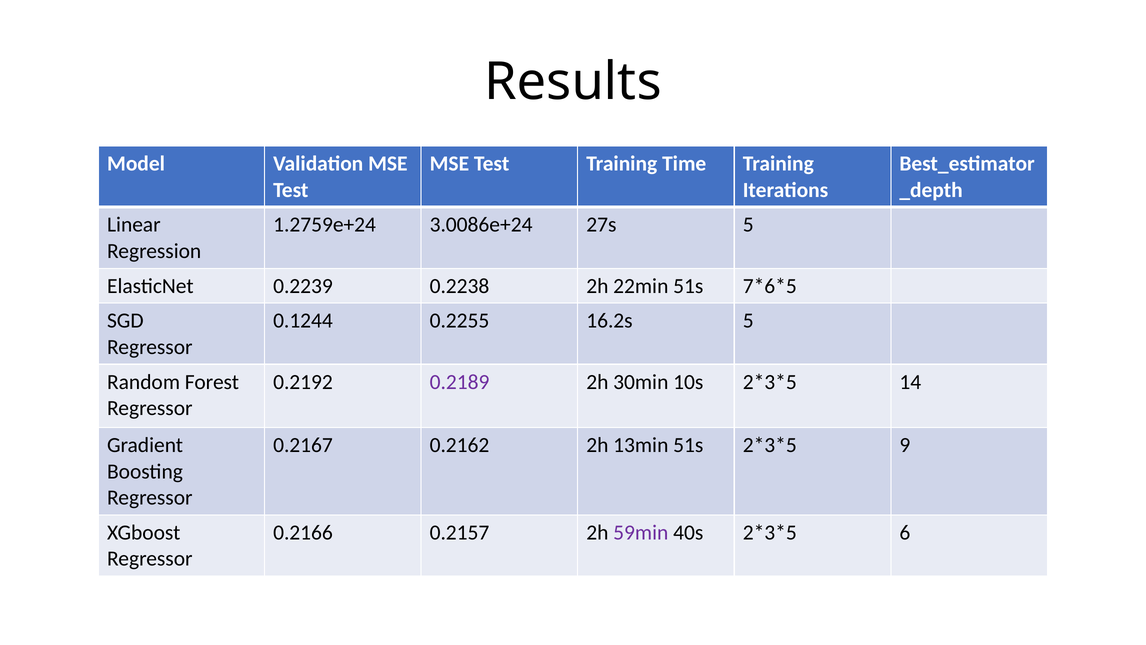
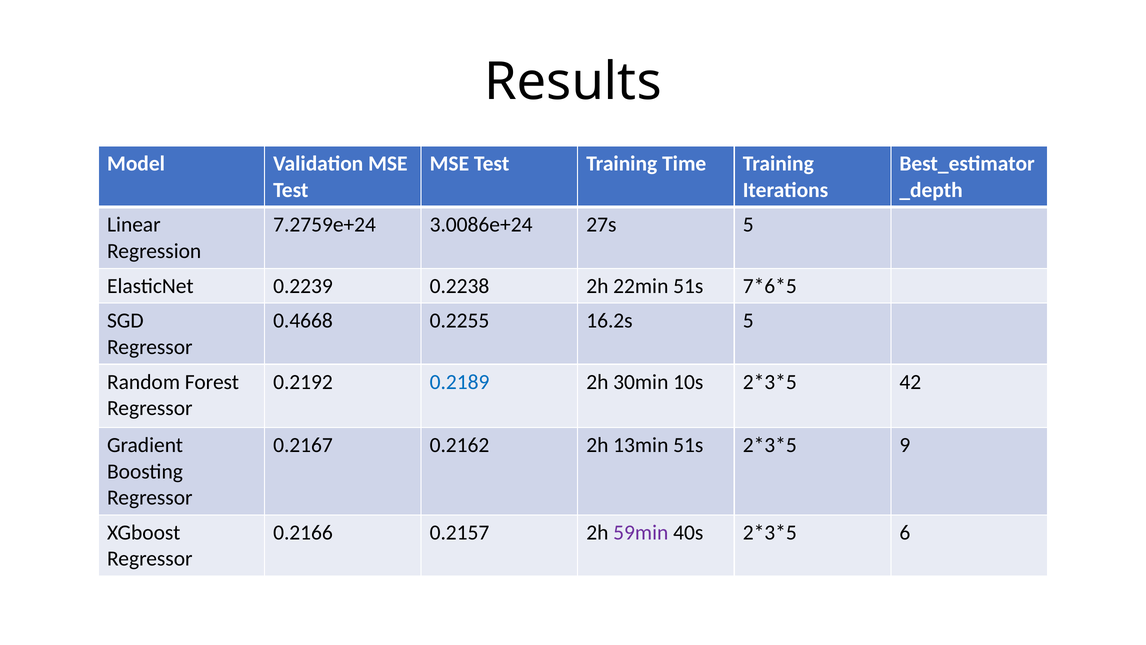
1.2759e+24: 1.2759e+24 -> 7.2759e+24 (325, 225)
0.1244: 0.1244 -> 0.4668 (303, 321)
0.2189 colour: purple -> blue (460, 382)
14: 14 -> 42 (910, 382)
